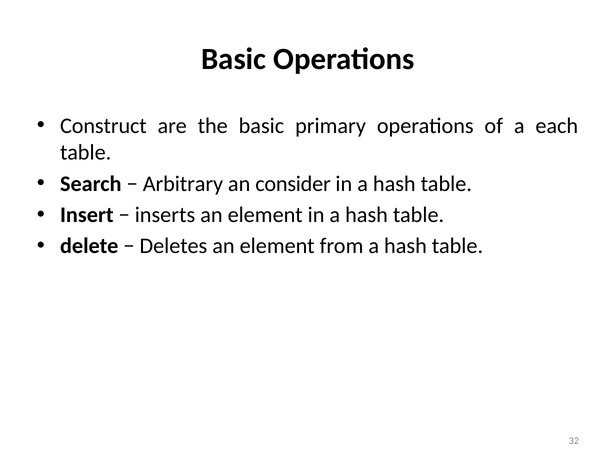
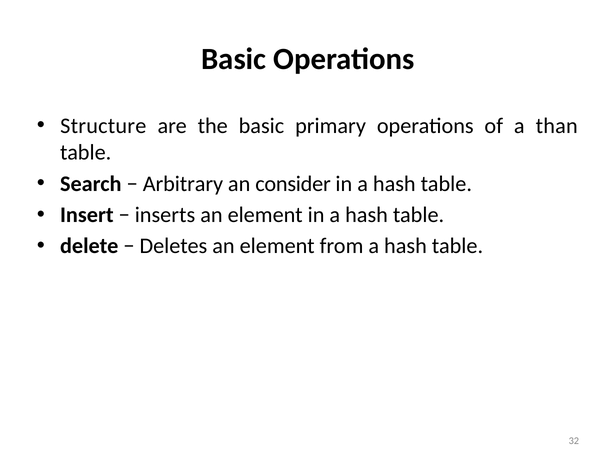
Construct: Construct -> Structure (103, 126)
each: each -> than (557, 126)
